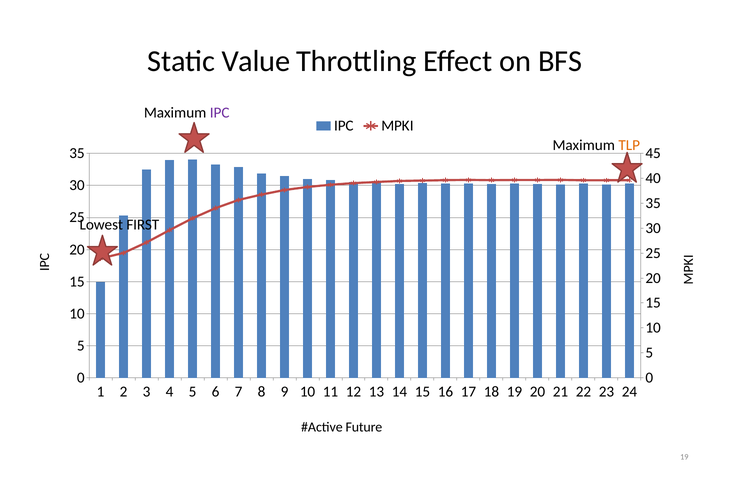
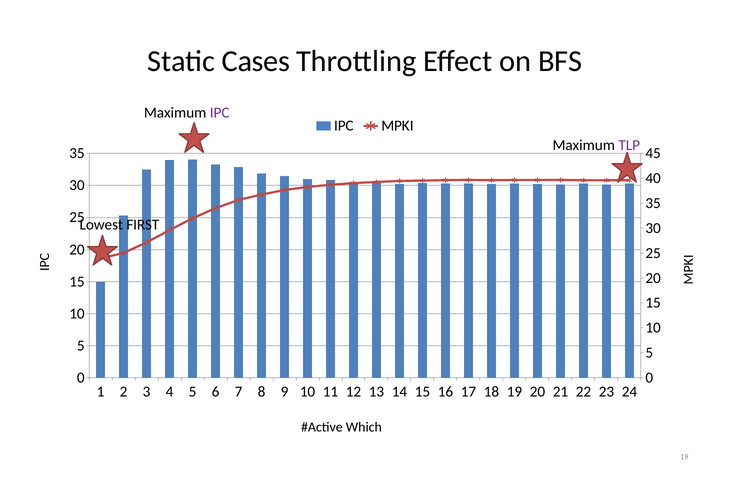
Value: Value -> Cases (256, 61)
TLP colour: orange -> purple (629, 145)
Future: Future -> Which (364, 427)
